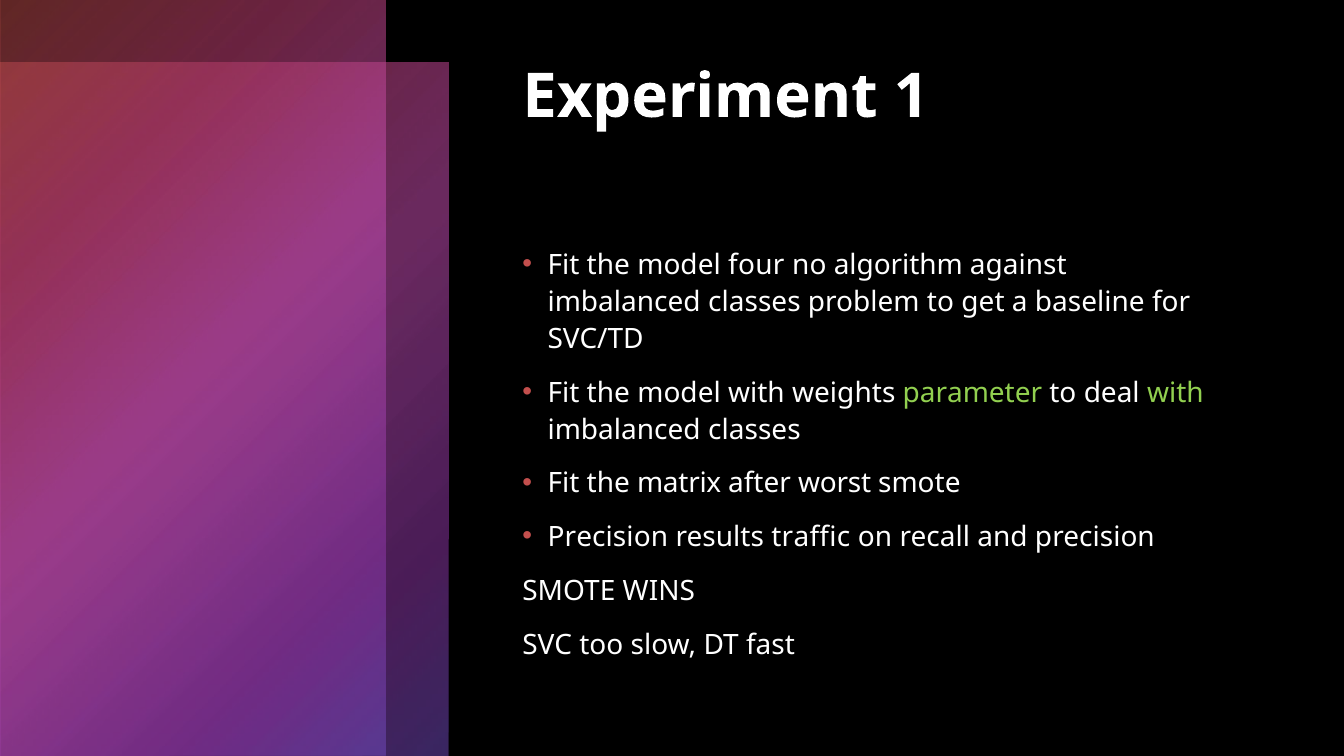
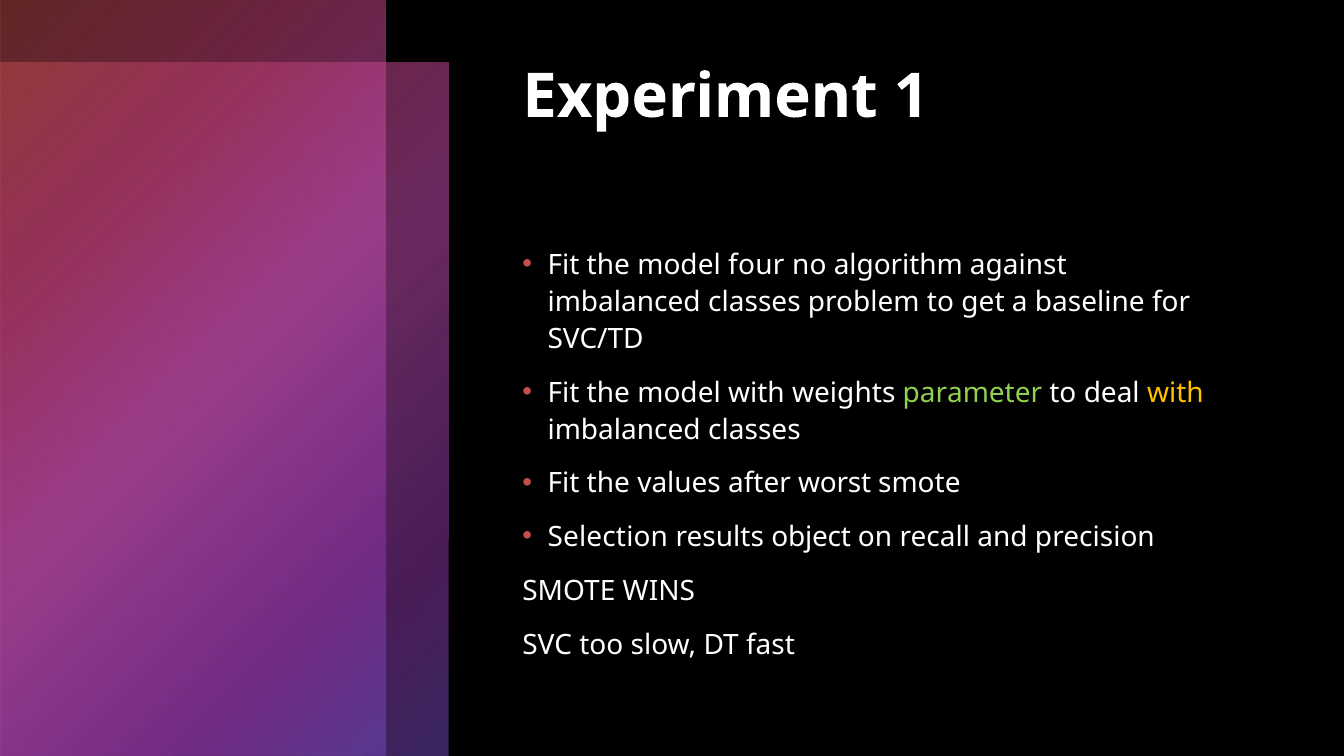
with colour: light green -> yellow (1175, 393)
matrix: matrix -> values (679, 484)
Precision: Precision -> Selection (608, 537)
traffic: traffic -> object (811, 537)
